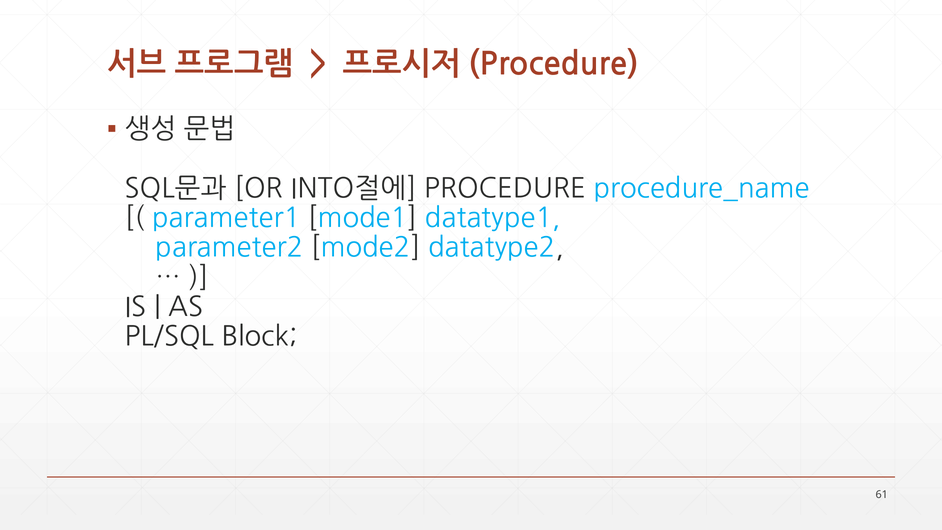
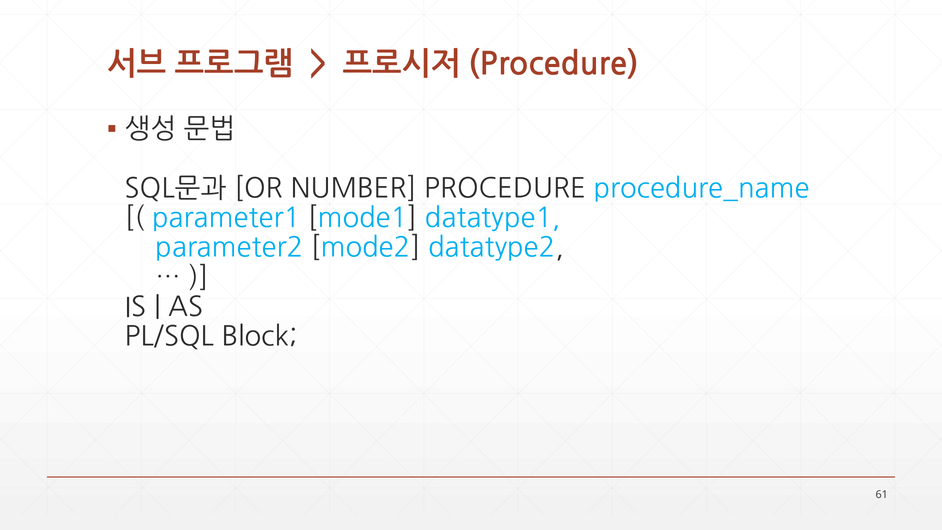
INTO절에: INTO절에 -> NUMBER (354, 189)
